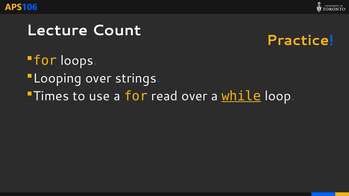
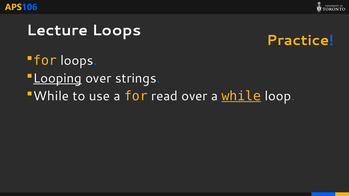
Lecture Count: Count -> Loops (117, 30)
Looping underline: none -> present (57, 78)
Times: Times -> While (51, 96)
